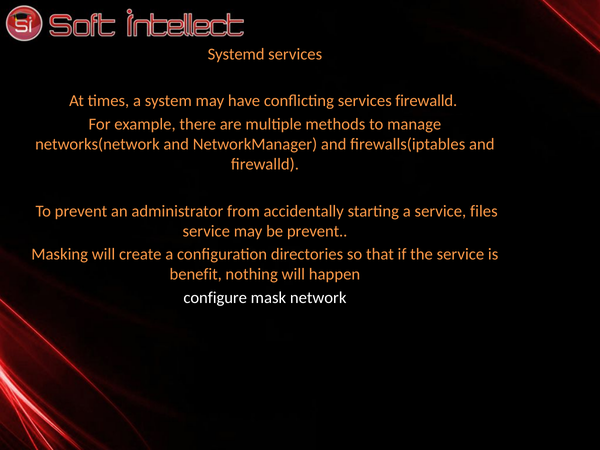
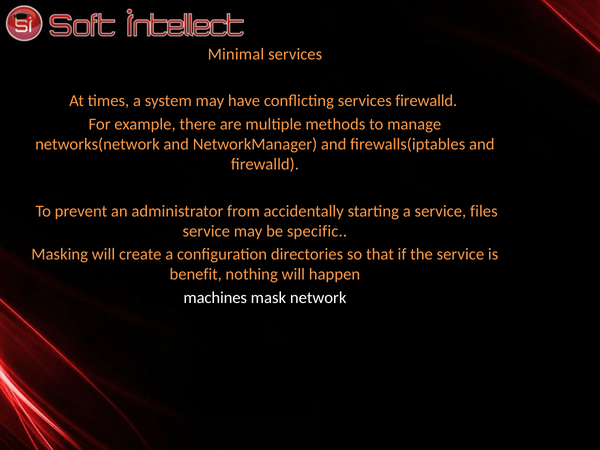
Systemd: Systemd -> Minimal (236, 54)
be prevent: prevent -> specific (317, 231)
configure: configure -> machines (215, 298)
